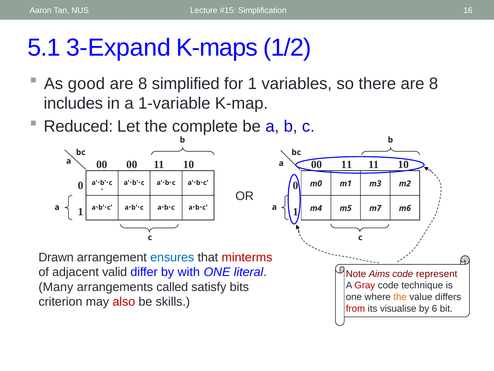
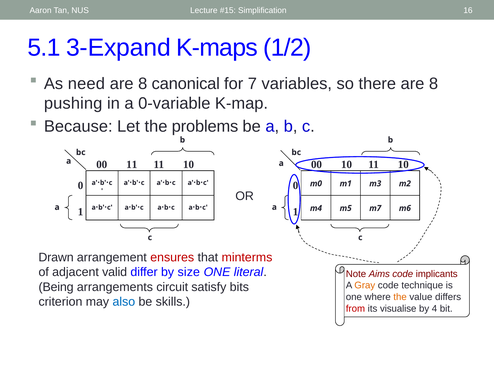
good: good -> need (86, 83)
simplified: simplified -> canonical (186, 83)
for 1: 1 -> 7 (252, 83)
includes: includes -> pushing (73, 103)
1-variable: 1-variable -> 0-variable (174, 103)
Reduced: Reduced -> Because (78, 126)
complete: complete -> problems (205, 126)
00 00: 00 -> 11 (132, 164)
11: 11 -> 10 (347, 164)
ensures colour: blue -> red (172, 257)
with: with -> size (189, 272)
represent: represent -> implicants (437, 274)
Gray colour: red -> orange (365, 285)
Many: Many -> Being (56, 287)
called: called -> circuit (172, 287)
also colour: red -> blue (124, 301)
6: 6 -> 4 (434, 308)
